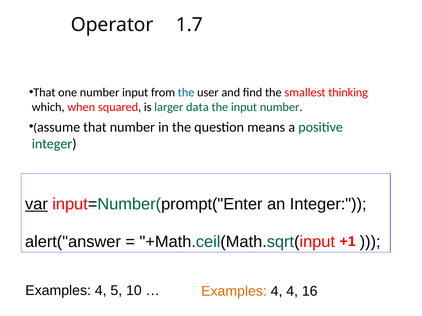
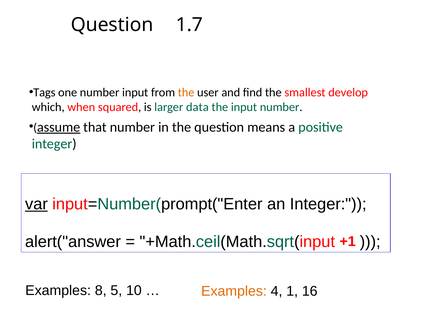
Operator: Operator -> Question (112, 25)
That: That -> Tags (44, 92)
the colour: blue -> orange (186, 92)
thinking: thinking -> develop (348, 92)
assume underline: none -> present (59, 127)
4: 4 -> 8 (101, 291)
4 4: 4 -> 1 (292, 292)
